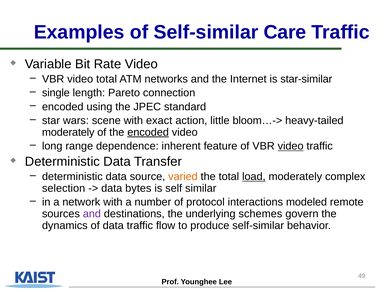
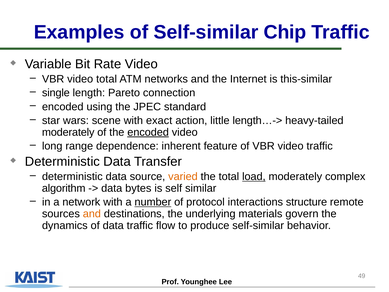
Care: Care -> Chip (285, 32)
star-similar: star-similar -> this-similar (306, 79)
bloom…->: bloom…-> -> length…-> (257, 120)
video underline: present -> none (291, 146)
selection: selection -> algorithm (64, 188)
number underline: none -> present (153, 202)
modeled: modeled -> structure (307, 202)
and colour: purple -> orange (92, 214)
schemes: schemes -> materials (260, 214)
